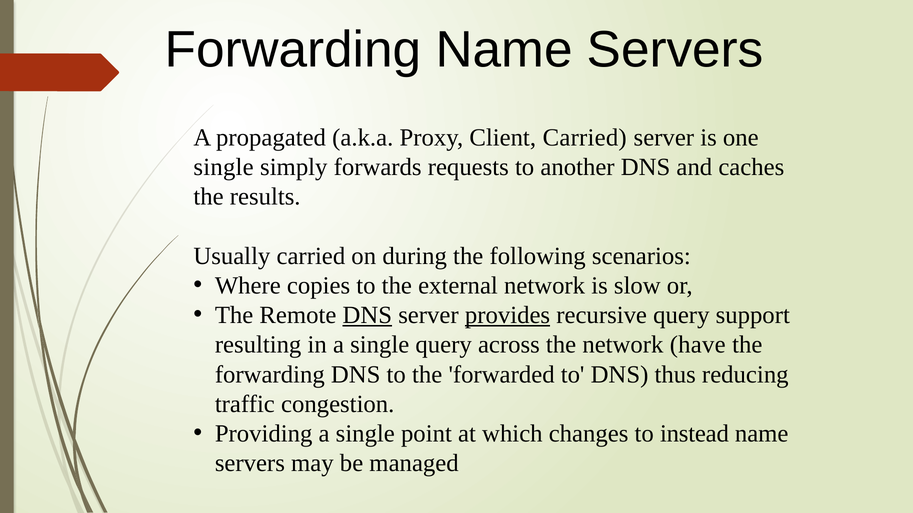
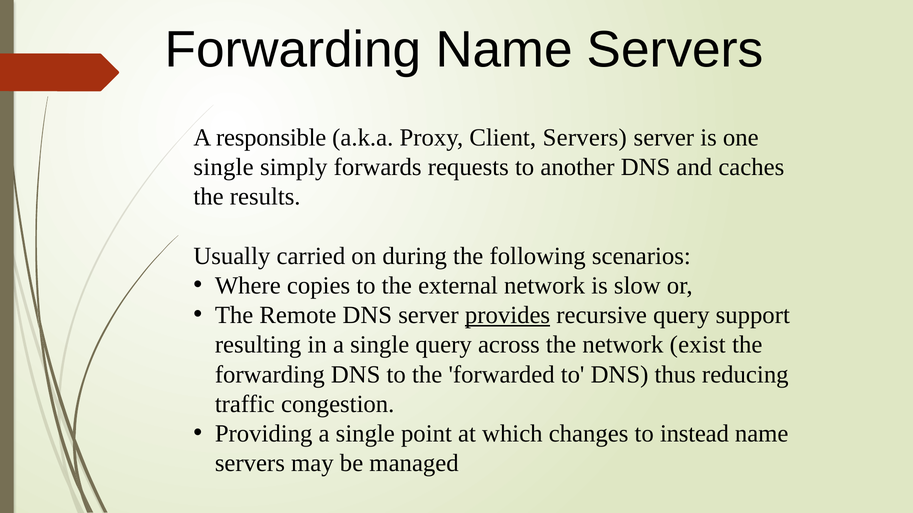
propagated: propagated -> responsible (271, 138)
Client Carried: Carried -> Servers (585, 138)
DNS underline: present -> none (367, 316)
have: have -> exist (698, 345)
